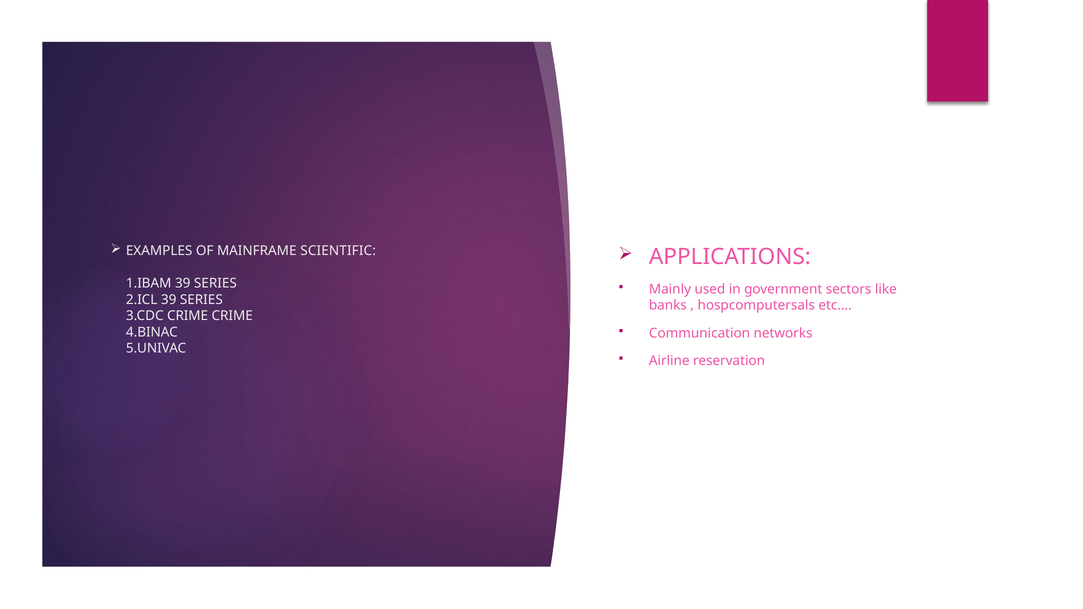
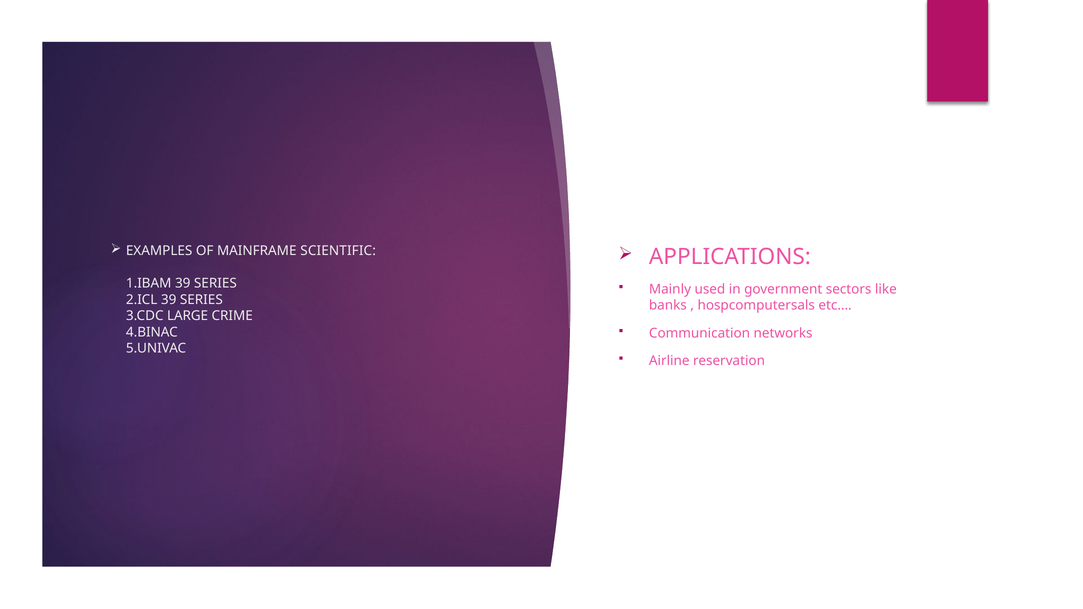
3.CDC CRIME: CRIME -> LARGE (188, 316)
